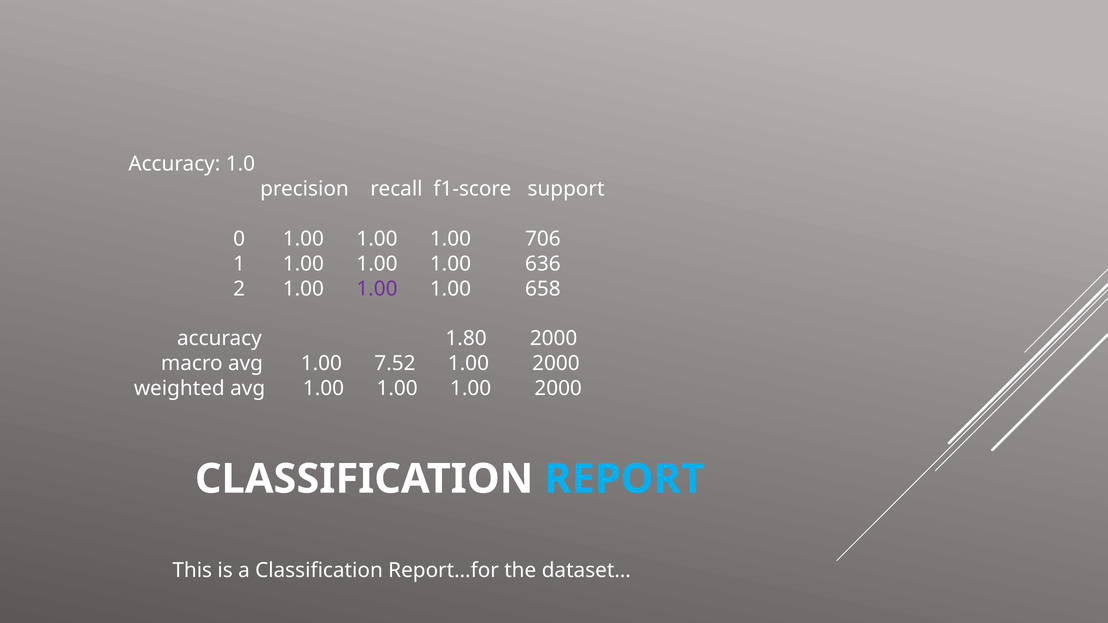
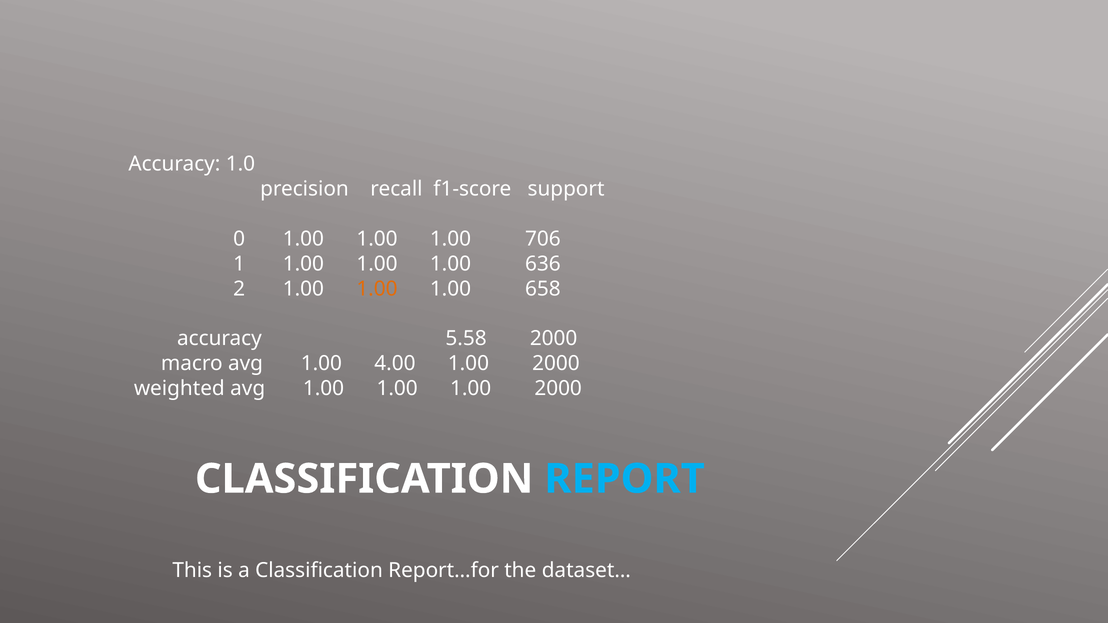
1.00 colour: purple -> orange (377, 289)
1.80: 1.80 -> 5.58 (466, 339)
7.52: 7.52 -> 4.00 (395, 364)
